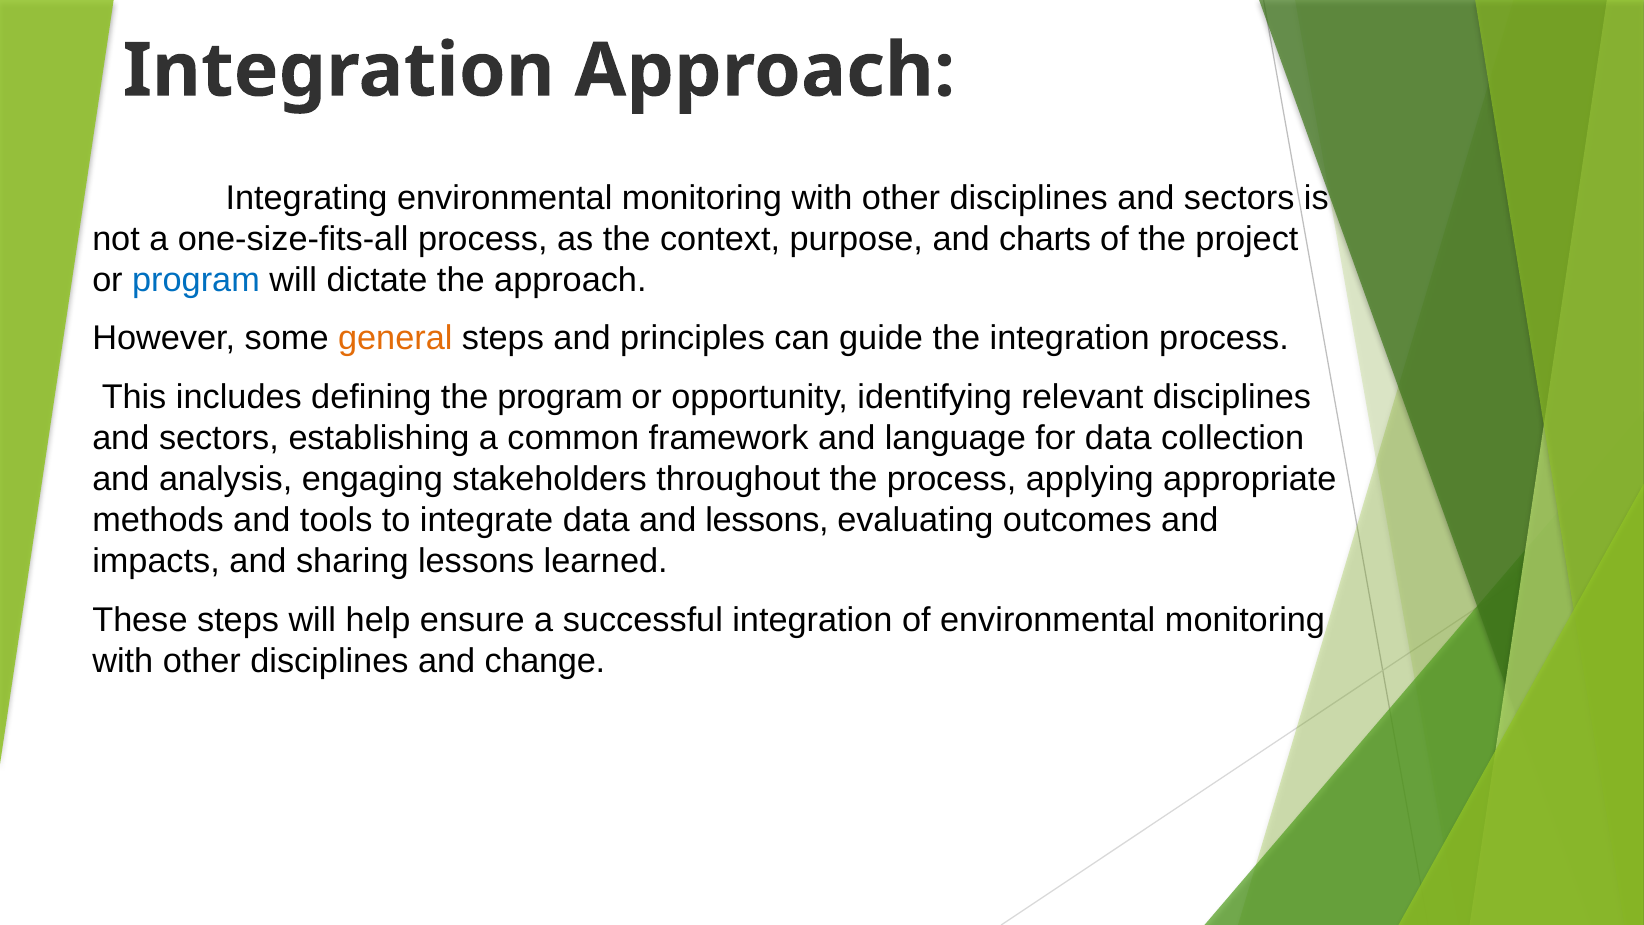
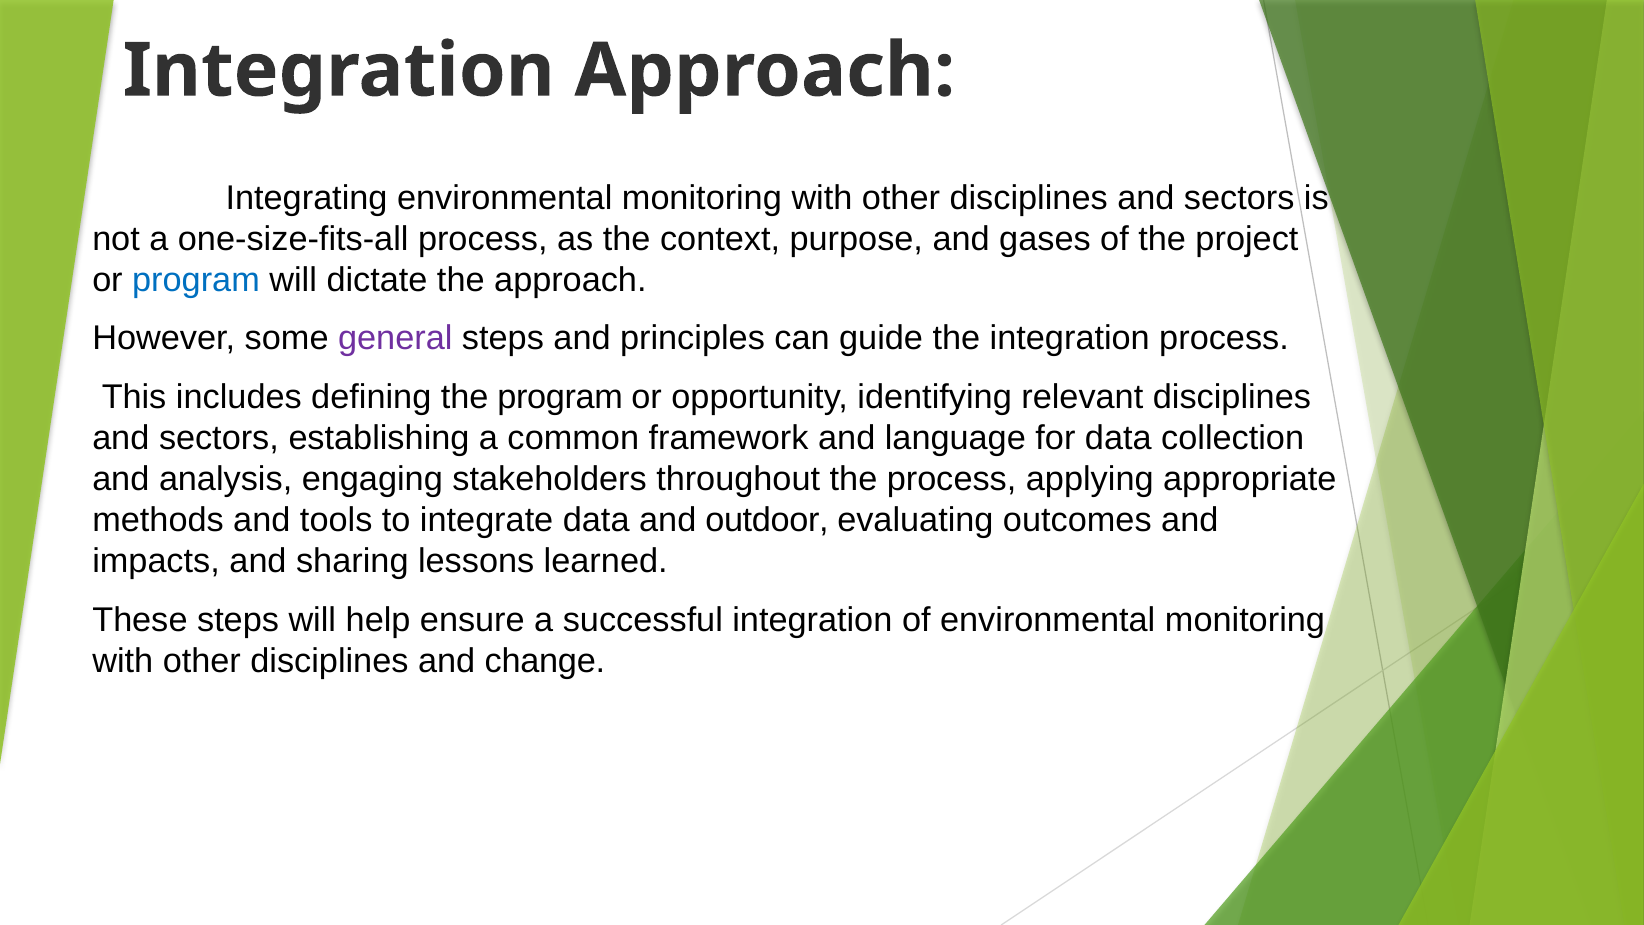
charts: charts -> gases (1045, 239)
general colour: orange -> purple (395, 338)
and lessons: lessons -> outdoor (767, 520)
